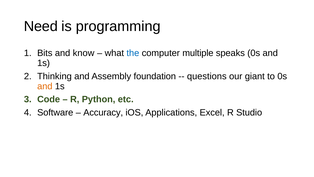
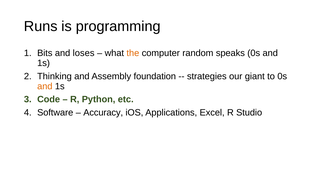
Need: Need -> Runs (41, 26)
know: know -> loses (84, 53)
the colour: blue -> orange (133, 53)
multiple: multiple -> random (198, 53)
questions: questions -> strategies (207, 76)
